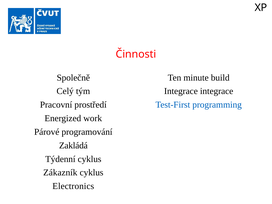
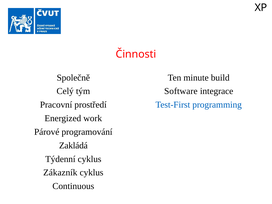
Integrace: Integrace -> Software (181, 91)
Electronics: Electronics -> Continuous (73, 186)
